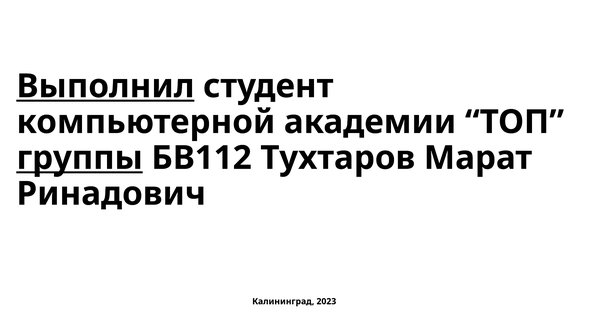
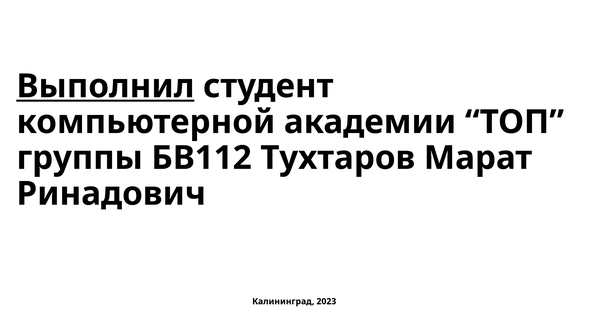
группы underline: present -> none (80, 158)
